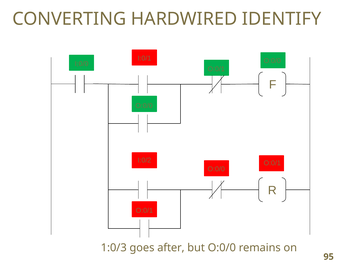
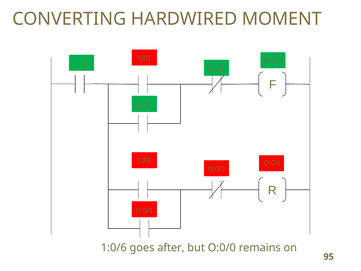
IDENTIFY: IDENTIFY -> MOMENT (282, 19)
1:0/3: 1:0/3 -> 1:0/6 (114, 247)
